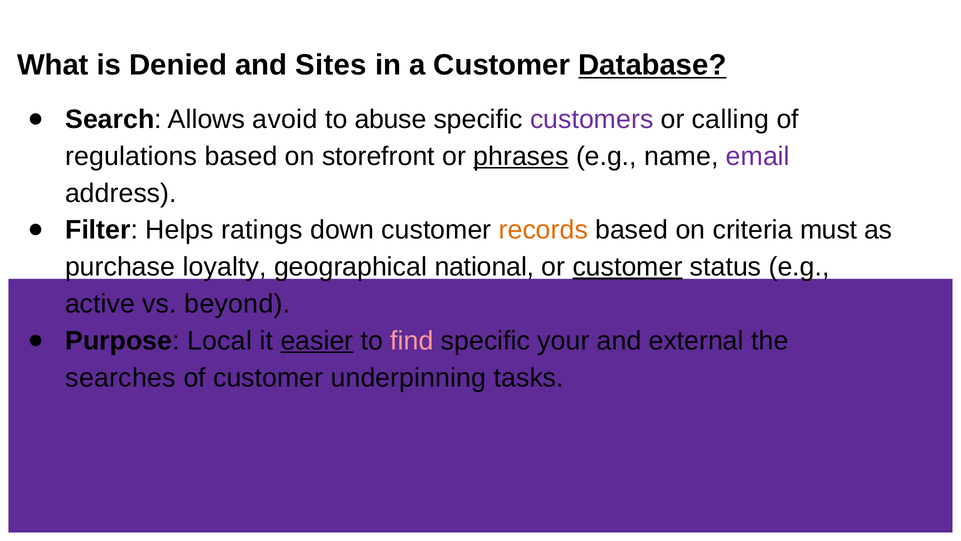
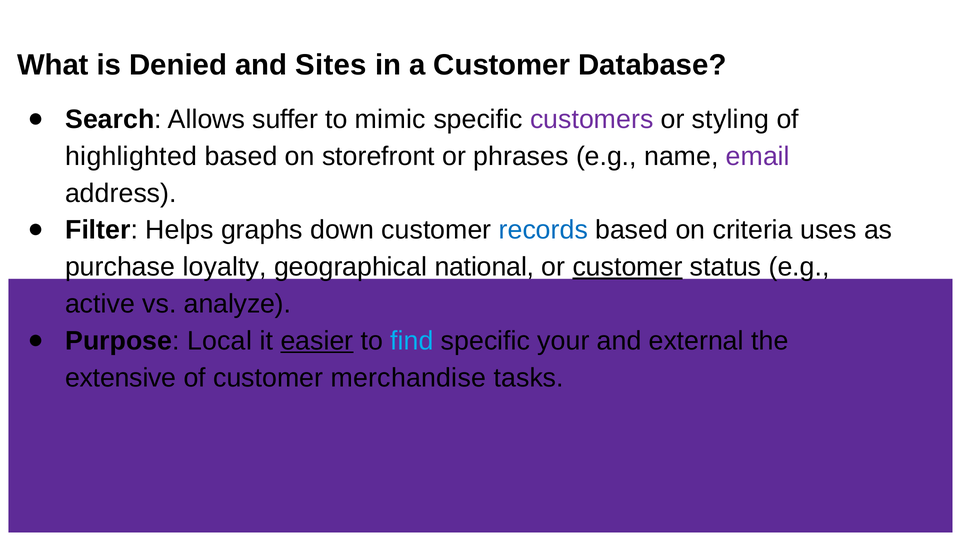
Database underline: present -> none (652, 65)
avoid: avoid -> suffer (285, 119)
abuse: abuse -> mimic (390, 119)
calling: calling -> styling (730, 119)
regulations: regulations -> highlighted (131, 156)
phrases underline: present -> none (521, 156)
ratings: ratings -> graphs (262, 230)
records colour: orange -> blue (543, 230)
must: must -> uses (828, 230)
beyond: beyond -> analyze (238, 304)
find colour: pink -> light blue (412, 341)
searches: searches -> extensive (121, 378)
underpinning: underpinning -> merchandise (408, 378)
